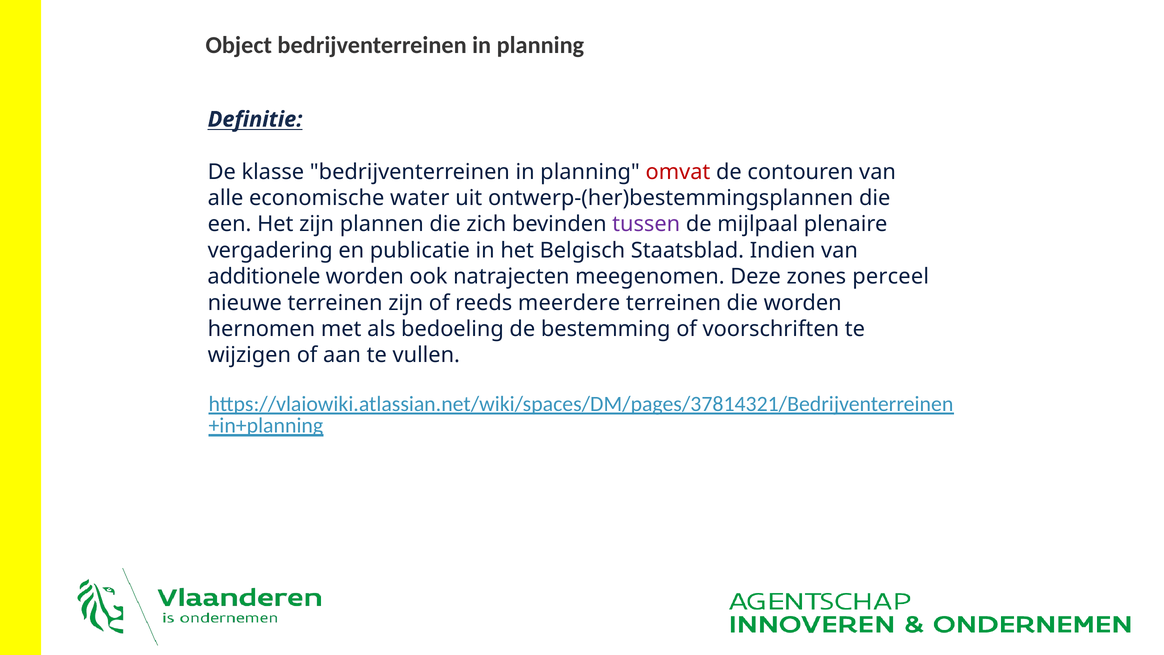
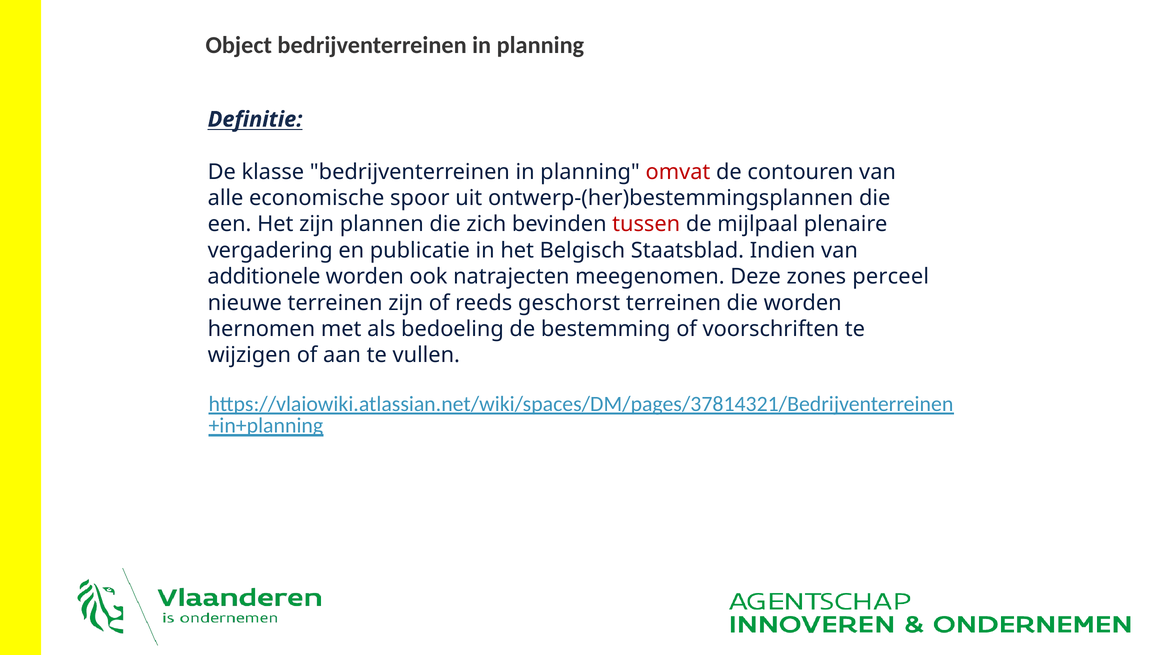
water: water -> spoor (420, 198)
tussen colour: purple -> red (646, 224)
meerdere: meerdere -> geschorst (569, 303)
